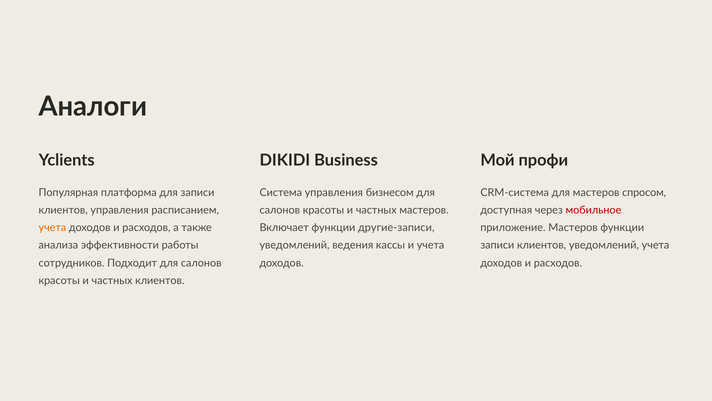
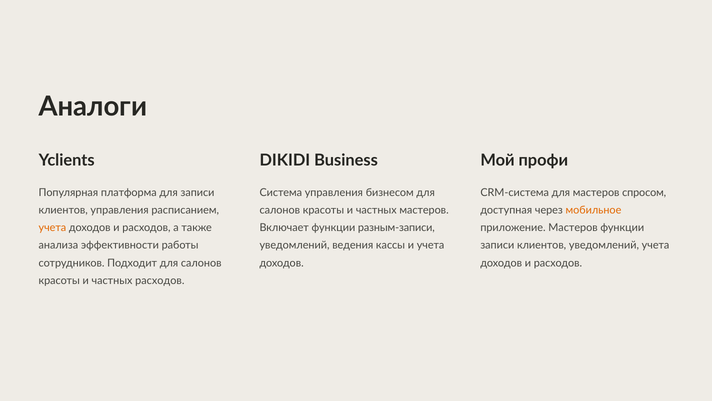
мобильное colour: red -> orange (593, 210)
другие-записи: другие-записи -> разным-записи (396, 227)
частных клиентов: клиентов -> расходов (160, 280)
